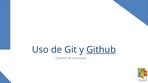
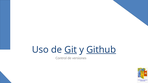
Git underline: none -> present (71, 50)
